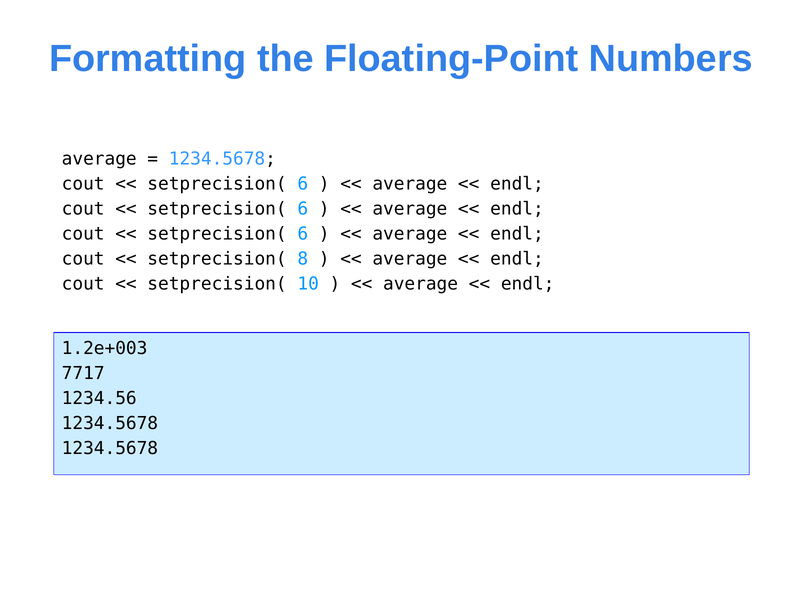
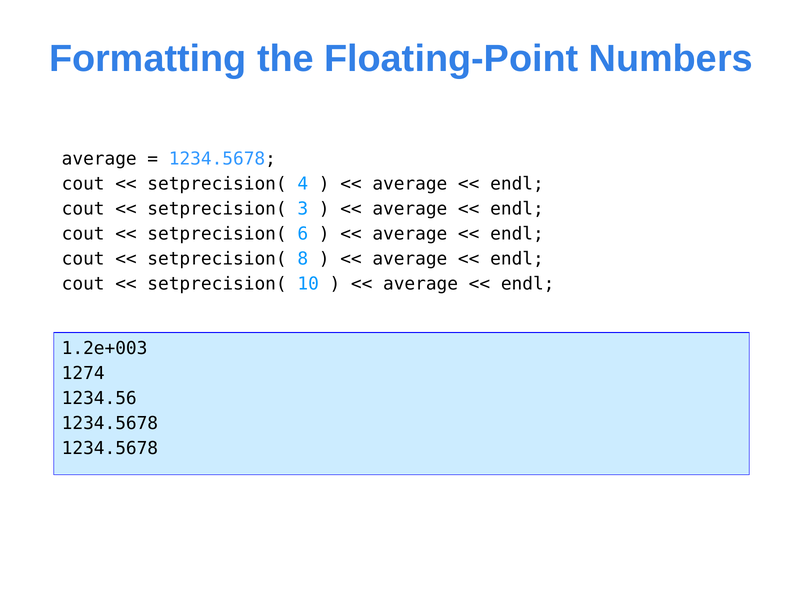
6: 6 -> 4 (303, 184)
6: 6 -> 3 (303, 209)
7717: 7717 -> 1274 (83, 374)
